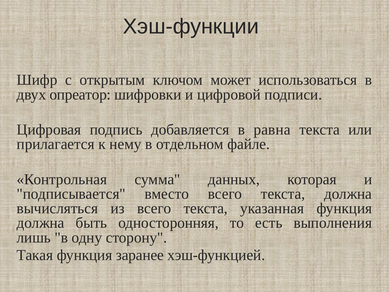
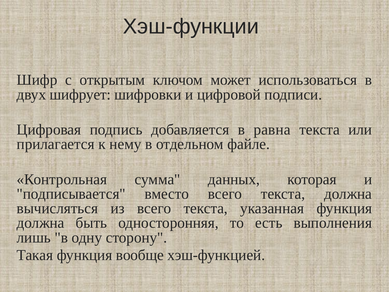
опреатор: опреатор -> шифрует (80, 94)
заранее: заранее -> вообще (140, 255)
